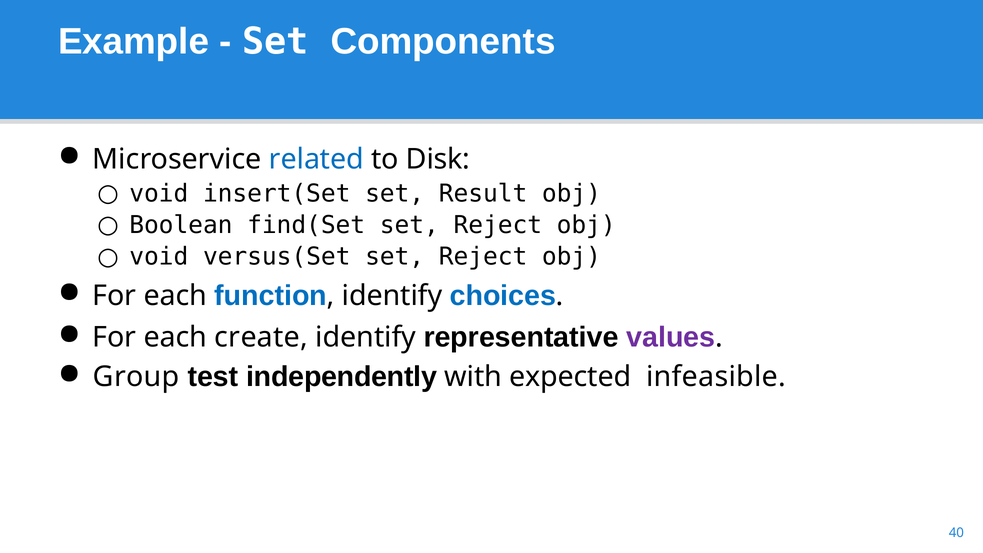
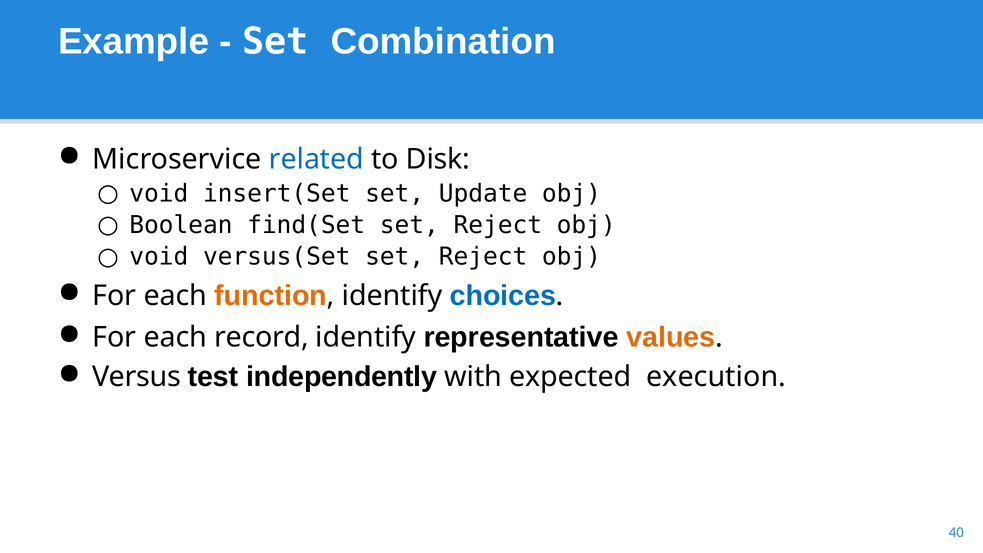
Components: Components -> Combination (443, 42)
Result: Result -> Update (483, 193)
function colour: blue -> orange (271, 296)
create: create -> record (261, 337)
values colour: purple -> orange (671, 337)
Group: Group -> Versus (137, 377)
infeasible: infeasible -> execution (716, 377)
